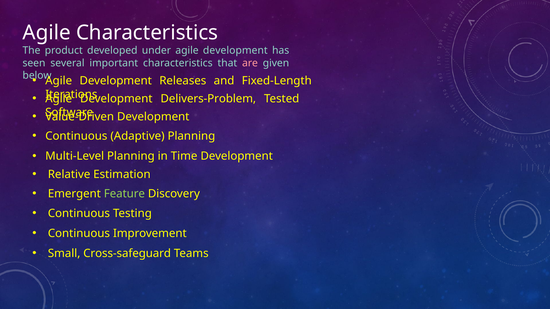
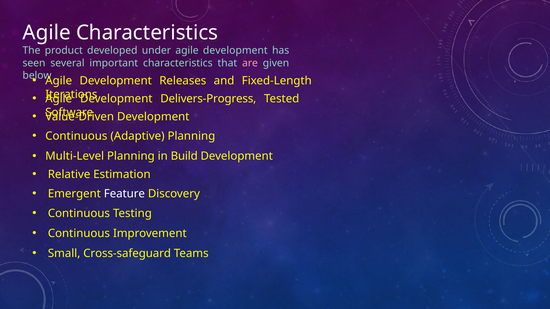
Delivers-Problem: Delivers-Problem -> Delivers-Progress (208, 99)
Time: Time -> Build (184, 156)
Feature colour: light green -> white (124, 194)
